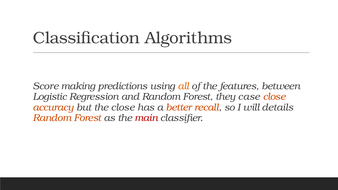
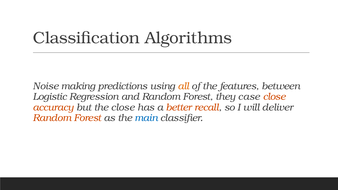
Score: Score -> Noise (46, 86)
details: details -> deliver (278, 107)
main colour: red -> blue (146, 118)
